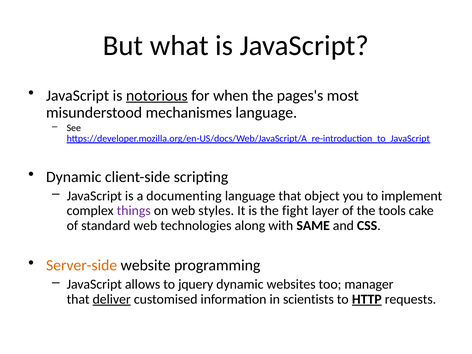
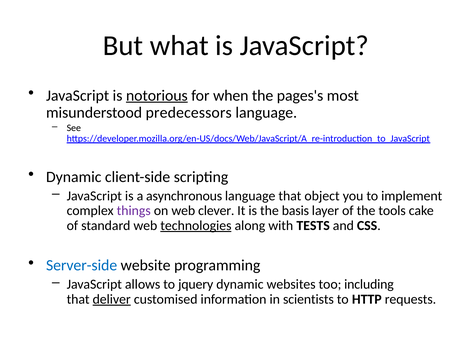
mechanismes: mechanismes -> predecessors (189, 112)
documenting: documenting -> asynchronous (184, 196)
styles: styles -> clever (216, 211)
fight: fight -> basis (295, 211)
technologies underline: none -> present (196, 226)
SAME: SAME -> TESTS (313, 226)
Server-side colour: orange -> blue (82, 265)
manager: manager -> including (369, 284)
HTTP underline: present -> none (367, 299)
